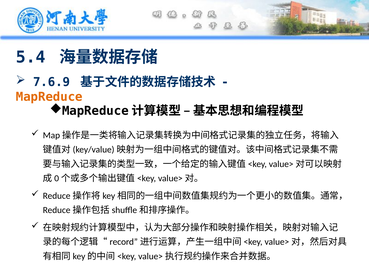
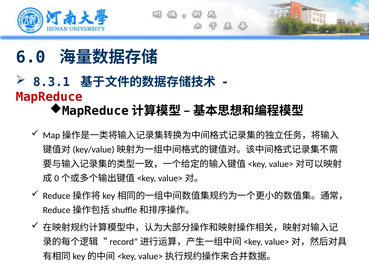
5.4: 5.4 -> 6.0 (31, 57)
7.6.9: 7.6.9 -> 8.3.1 (52, 82)
MapReduce colour: orange -> red (49, 97)
